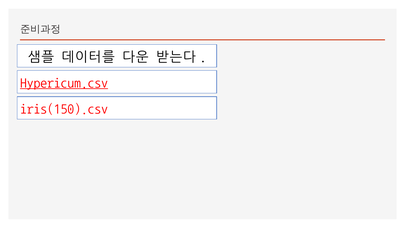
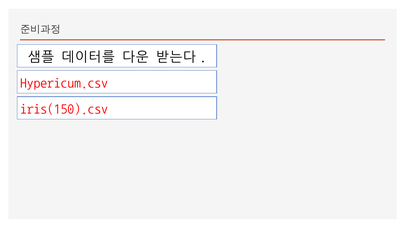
Hypericum.csv underline: present -> none (64, 83)
